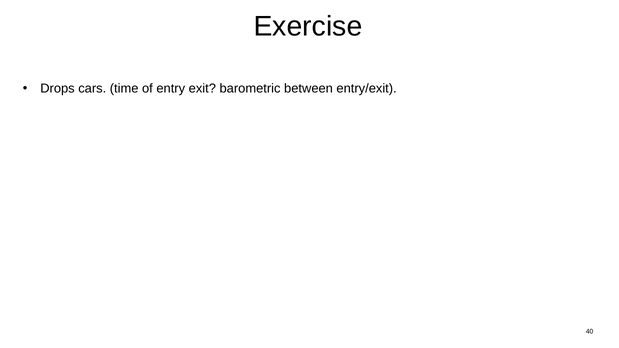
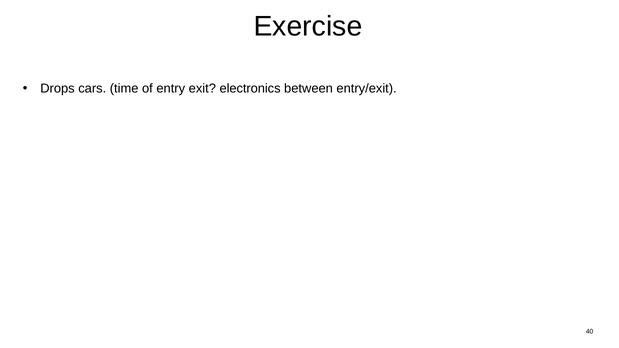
barometric: barometric -> electronics (250, 89)
